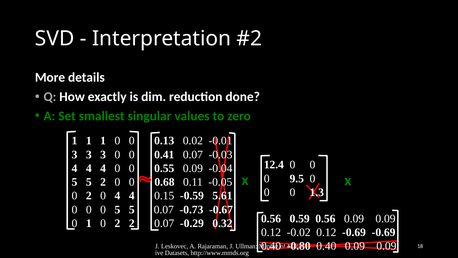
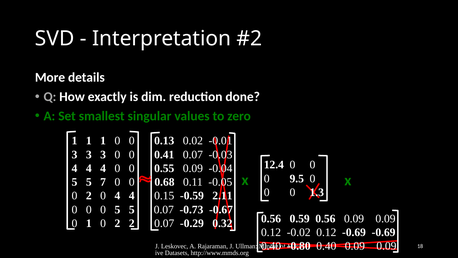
5 2: 2 -> 7 (103, 182)
5.61: 5.61 -> 2.11 (222, 196)
